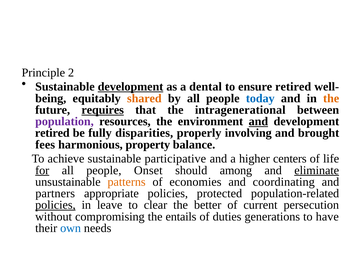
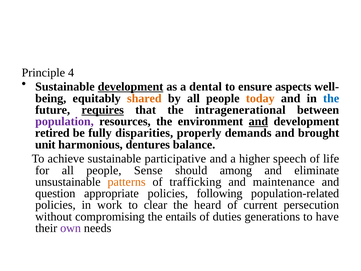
2: 2 -> 4 (71, 73)
ensure retired: retired -> aspects (293, 87)
today colour: blue -> orange (260, 98)
the colour: orange -> blue (331, 98)
involving: involving -> demands (248, 133)
fees: fees -> unit (45, 144)
property: property -> dentures (148, 144)
centers: centers -> speech (290, 159)
for underline: present -> none (42, 170)
Onset: Onset -> Sense (148, 170)
eliminate underline: present -> none (317, 170)
economies: economies -> trafficking (195, 182)
coordinating: coordinating -> maintenance (284, 182)
partners: partners -> question (55, 193)
protected: protected -> following (220, 193)
policies underline: present -> none (55, 205)
leave: leave -> work (110, 205)
better: better -> heard (208, 205)
own colour: blue -> purple (71, 228)
